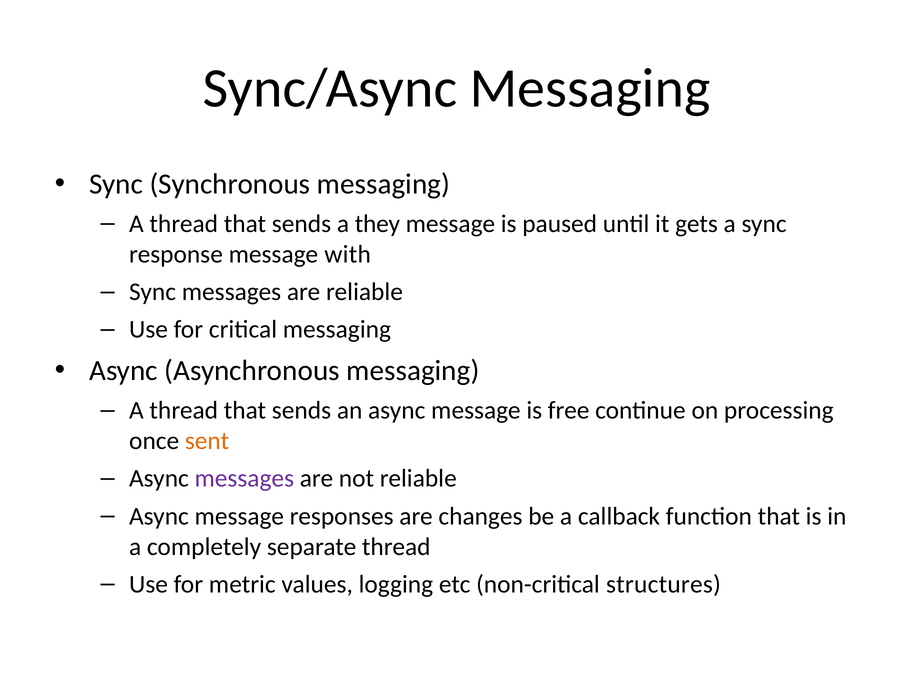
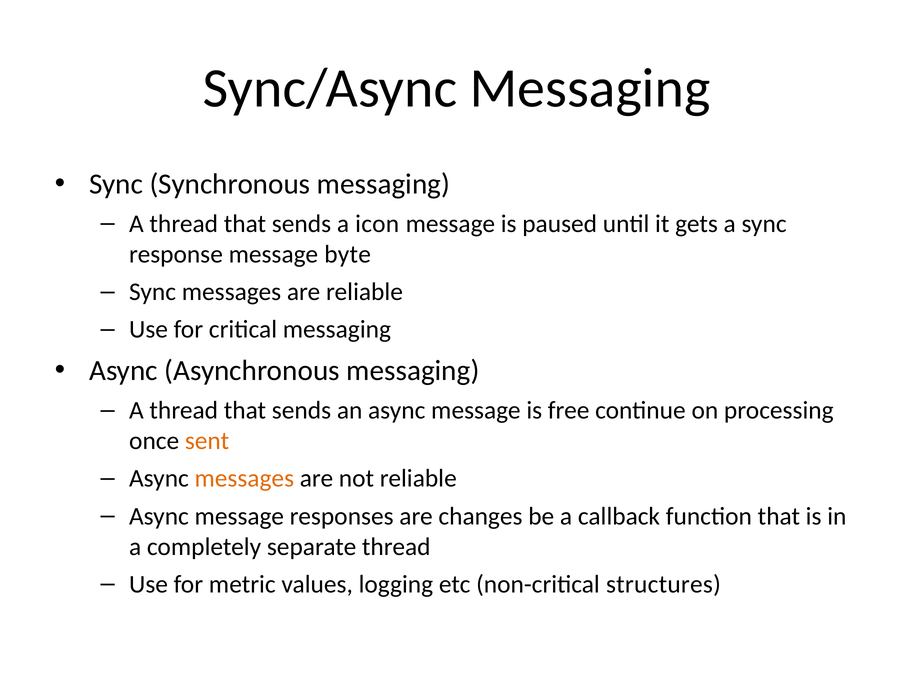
they: they -> icon (377, 224)
with: with -> byte (348, 254)
messages colour: purple -> orange (244, 478)
